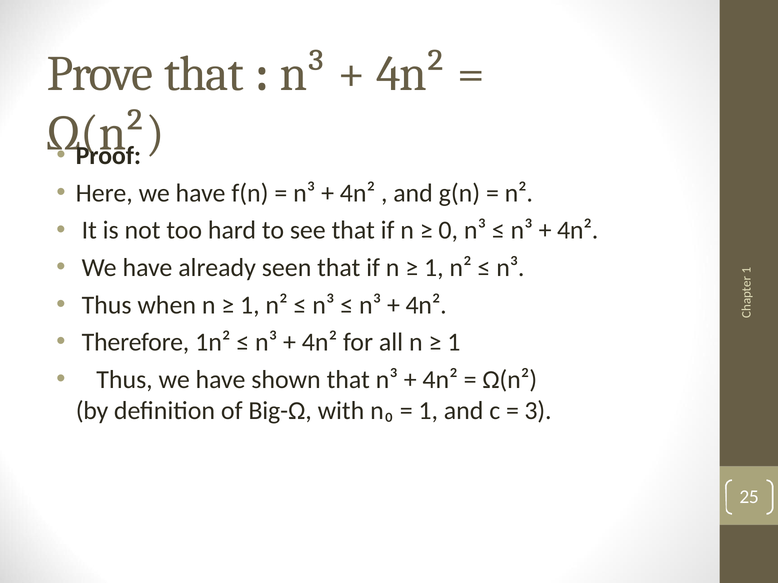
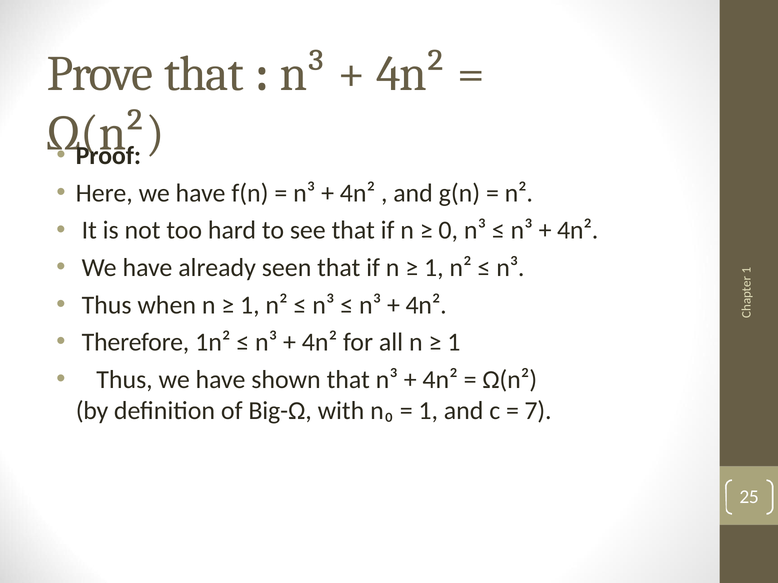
3: 3 -> 7 (538, 411)
